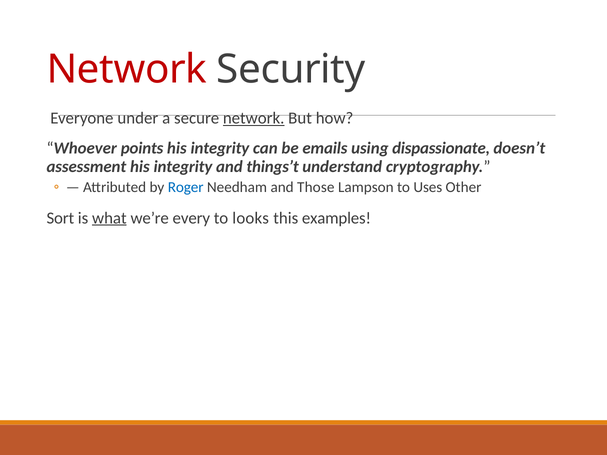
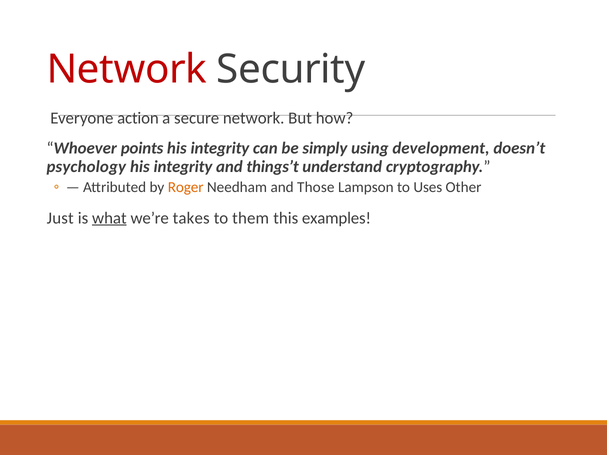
under: under -> action (138, 118)
network underline: present -> none (254, 118)
emails: emails -> simply (325, 148)
dispassionate: dispassionate -> development (441, 148)
assessment: assessment -> psychology (86, 167)
Roger colour: blue -> orange (186, 187)
Sort: Sort -> Just (60, 218)
every: every -> takes (191, 218)
looks: looks -> them (251, 218)
